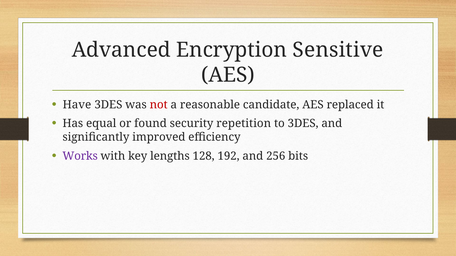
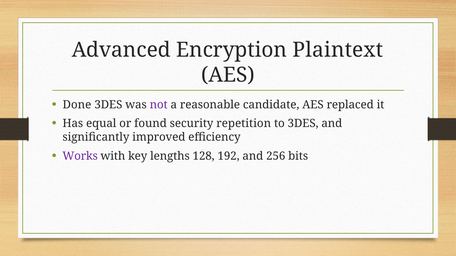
Sensitive: Sensitive -> Plaintext (338, 50)
Have: Have -> Done (77, 105)
not colour: red -> purple (159, 105)
